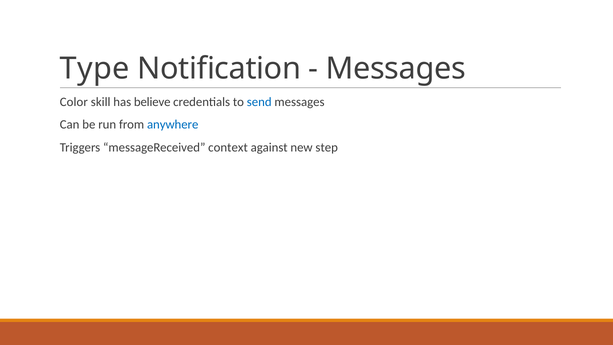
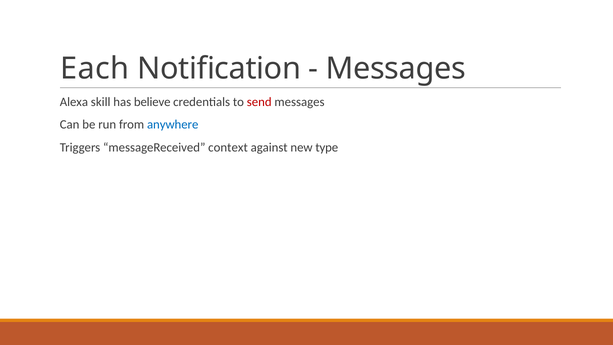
Type: Type -> Each (95, 69)
Color: Color -> Alexa (74, 102)
send colour: blue -> red (259, 102)
step: step -> type (327, 147)
